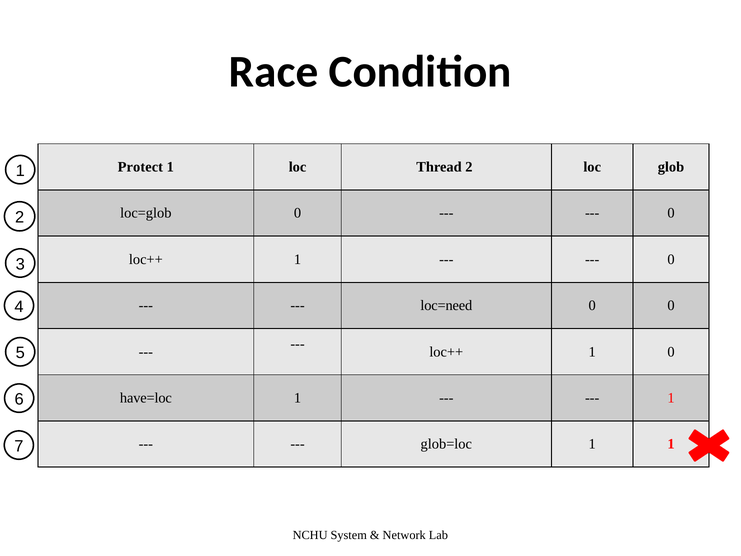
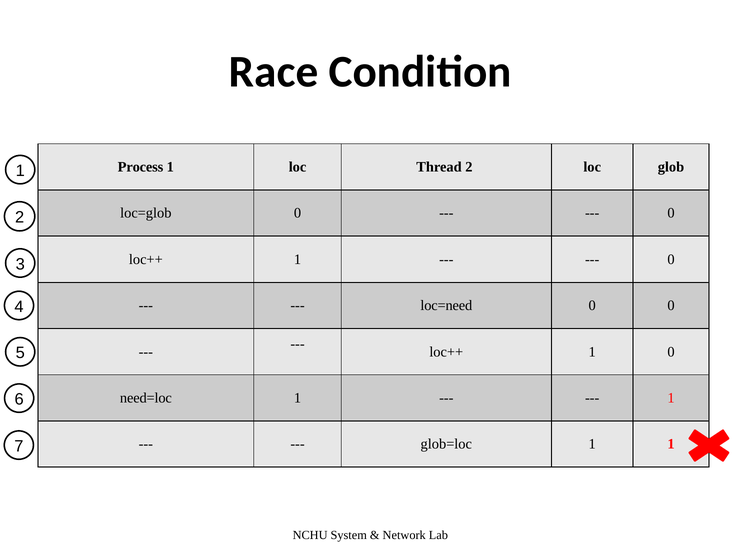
Protect: Protect -> Process (141, 167)
have=loc: have=loc -> need=loc (146, 398)
